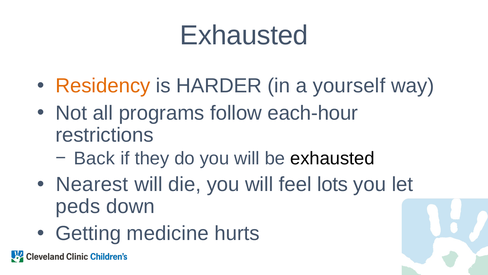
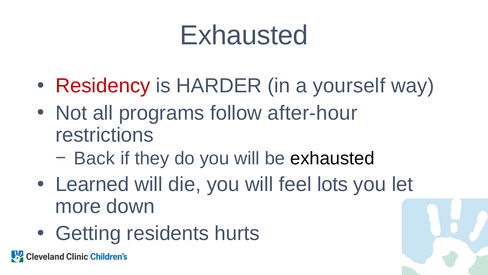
Residency colour: orange -> red (103, 86)
each-hour: each-hour -> after-hour (313, 113)
Nearest: Nearest -> Learned (92, 184)
peds: peds -> more (78, 206)
medicine: medicine -> residents (168, 233)
